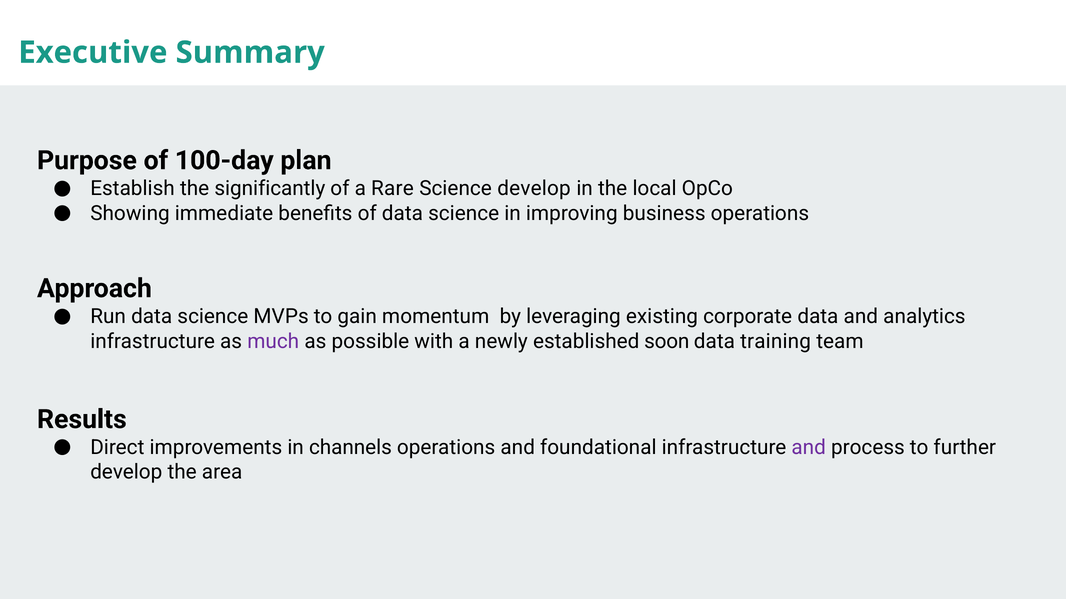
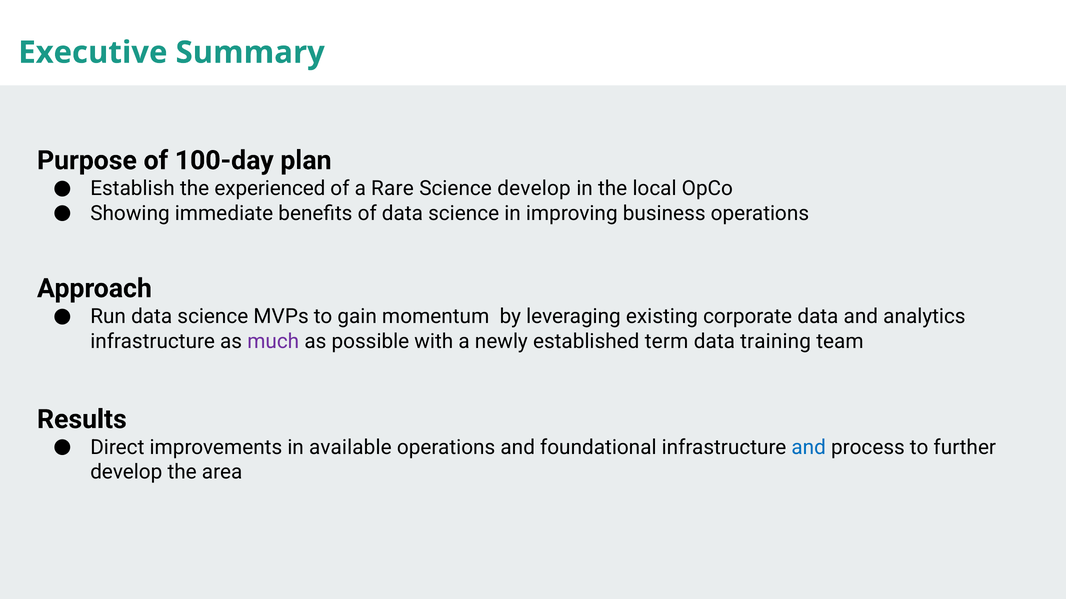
significantly: significantly -> experienced (270, 189)
soon: soon -> term (667, 342)
channels: channels -> available (350, 448)
and colour: purple -> blue (809, 448)
